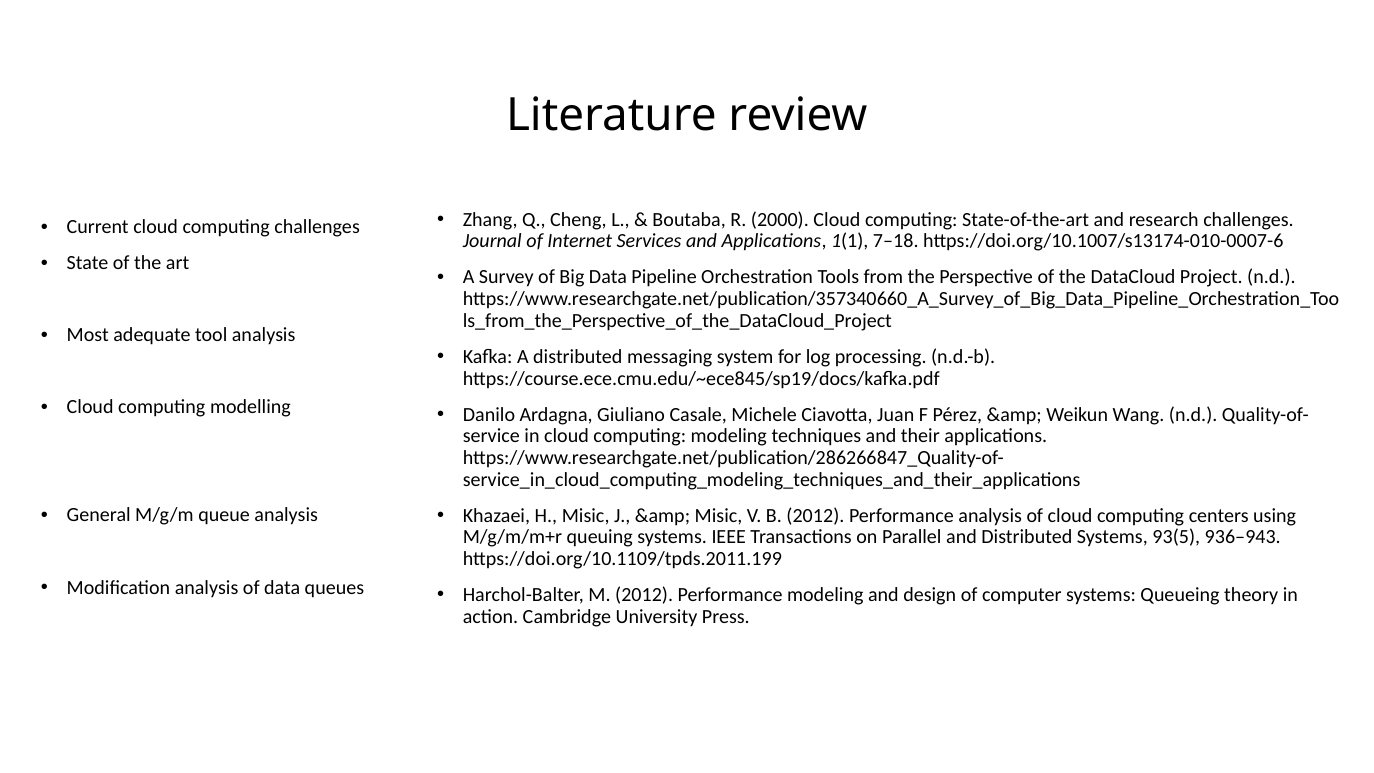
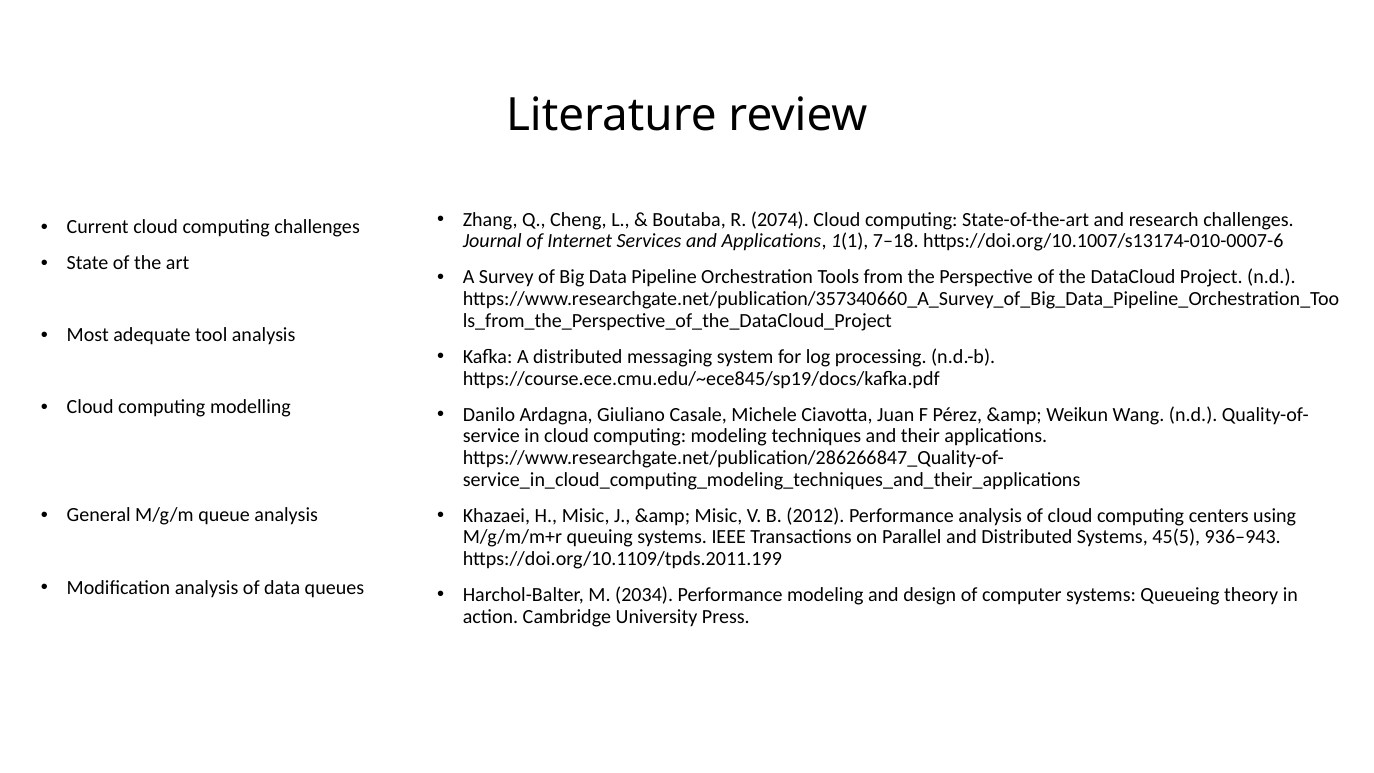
2000: 2000 -> 2074 (780, 220)
93(5: 93(5 -> 45(5 (1176, 537)
M 2012: 2012 -> 2034 (644, 595)
